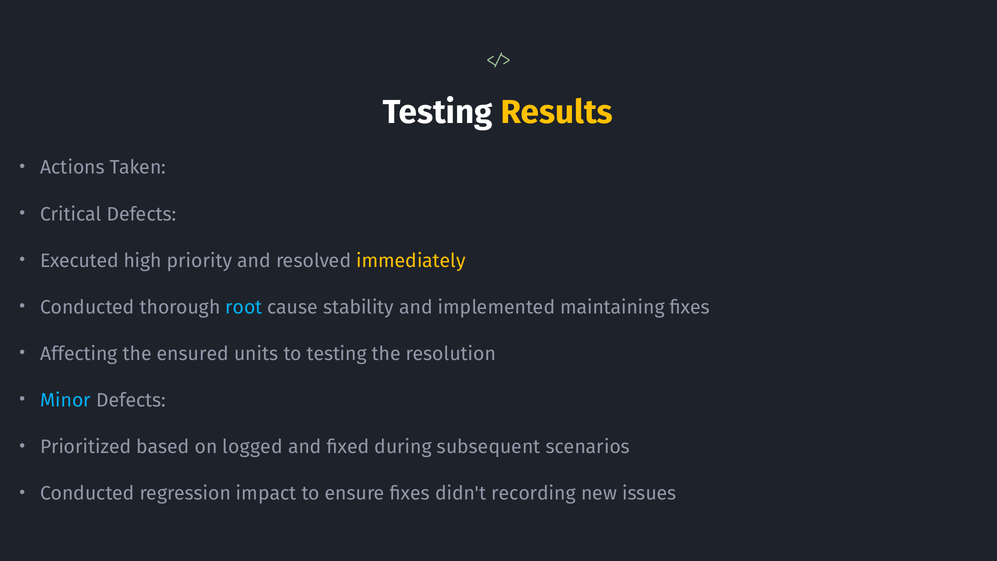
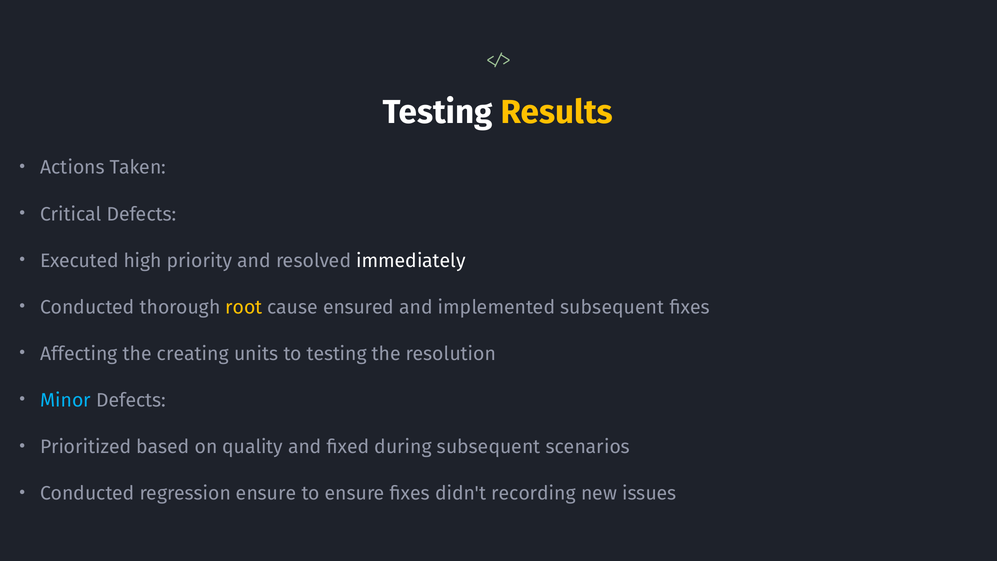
immediately colour: yellow -> white (411, 261)
root colour: light blue -> yellow (244, 307)
stability: stability -> ensured (359, 307)
implemented maintaining: maintaining -> subsequent (612, 307)
ensured: ensured -> creating (193, 354)
logged: logged -> quality (253, 447)
regression impact: impact -> ensure (266, 493)
